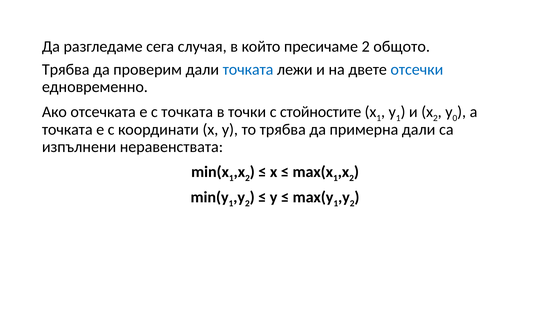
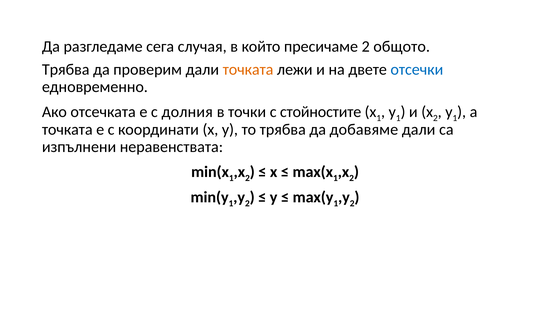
точката colour: blue -> orange (248, 70)
с точката: точката -> долния (187, 112)
0: 0 -> 1 (455, 118)
примерна: примерна -> добавяме (364, 130)
